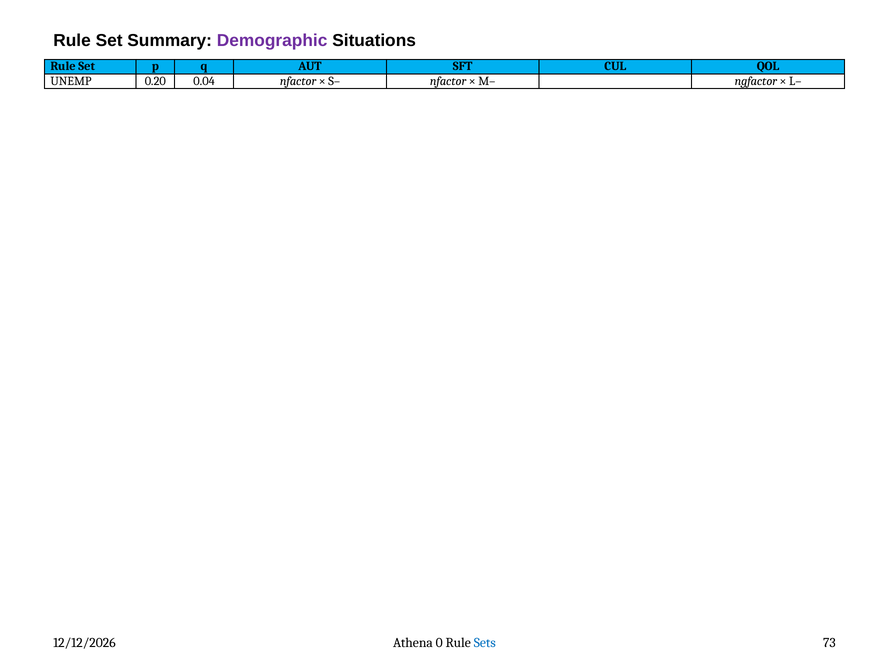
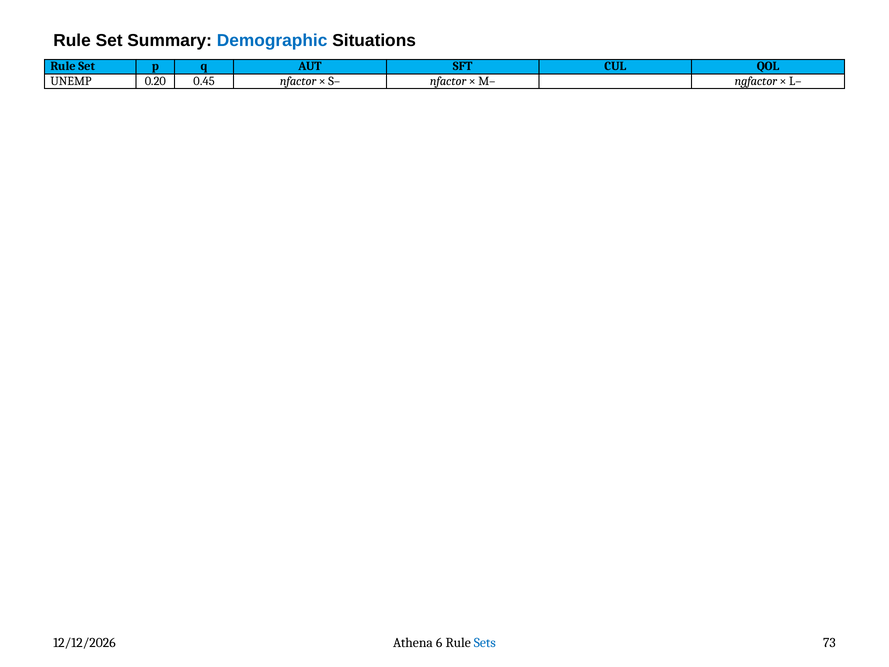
Demographic colour: purple -> blue (272, 40)
0.04: 0.04 -> 0.45 (204, 81)
0: 0 -> 6 (439, 643)
